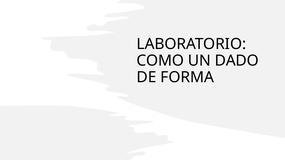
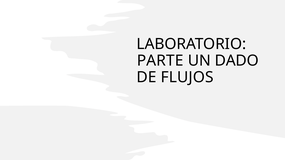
COMO: COMO -> PARTE (160, 61)
FORMA: FORMA -> FLUJOS (187, 77)
